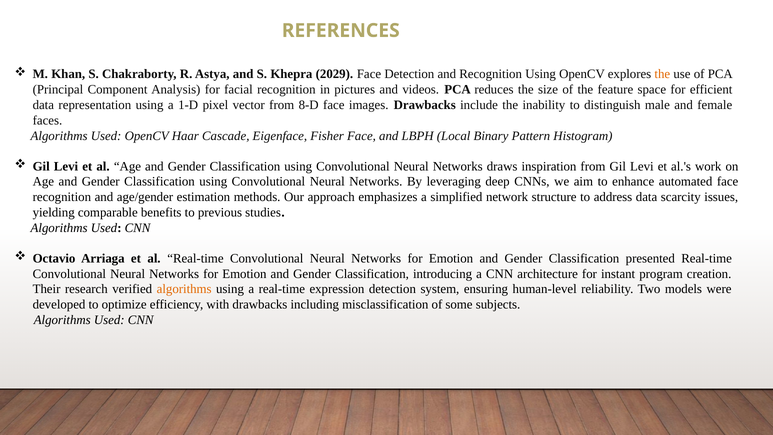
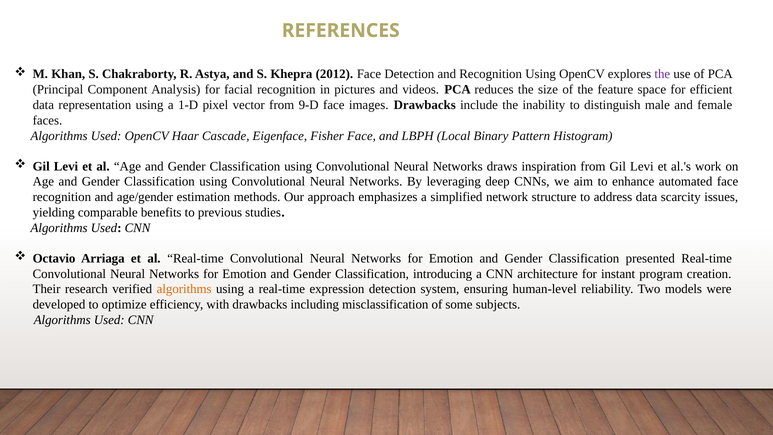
2029: 2029 -> 2012 (334, 74)
the colour: orange -> purple (662, 74)
8-D: 8-D -> 9-D (309, 105)
